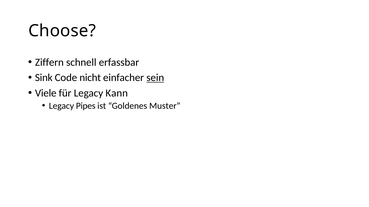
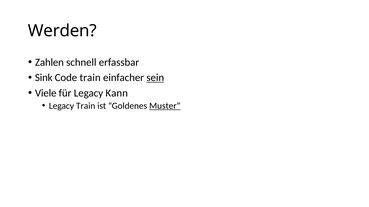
Choose: Choose -> Werden (62, 31)
Ziffern: Ziffern -> Zahlen (49, 62)
Code nicht: nicht -> train (90, 78)
Legacy Pipes: Pipes -> Train (86, 106)
Muster underline: none -> present (165, 106)
